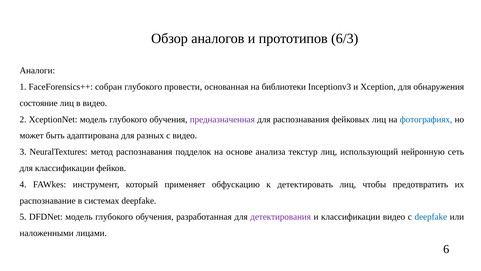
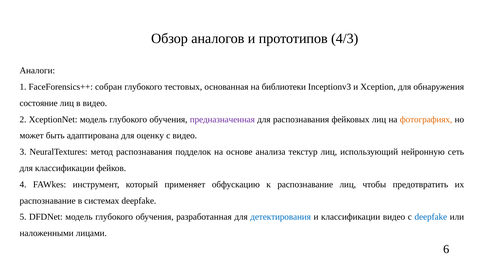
6/3: 6/3 -> 4/3 (345, 38)
провести: провести -> тестовых (183, 87)
фотографиях colour: blue -> orange (426, 119)
разных: разных -> оценку (150, 135)
к детектировать: детектировать -> распознавание (305, 184)
детектирования colour: purple -> blue (281, 217)
